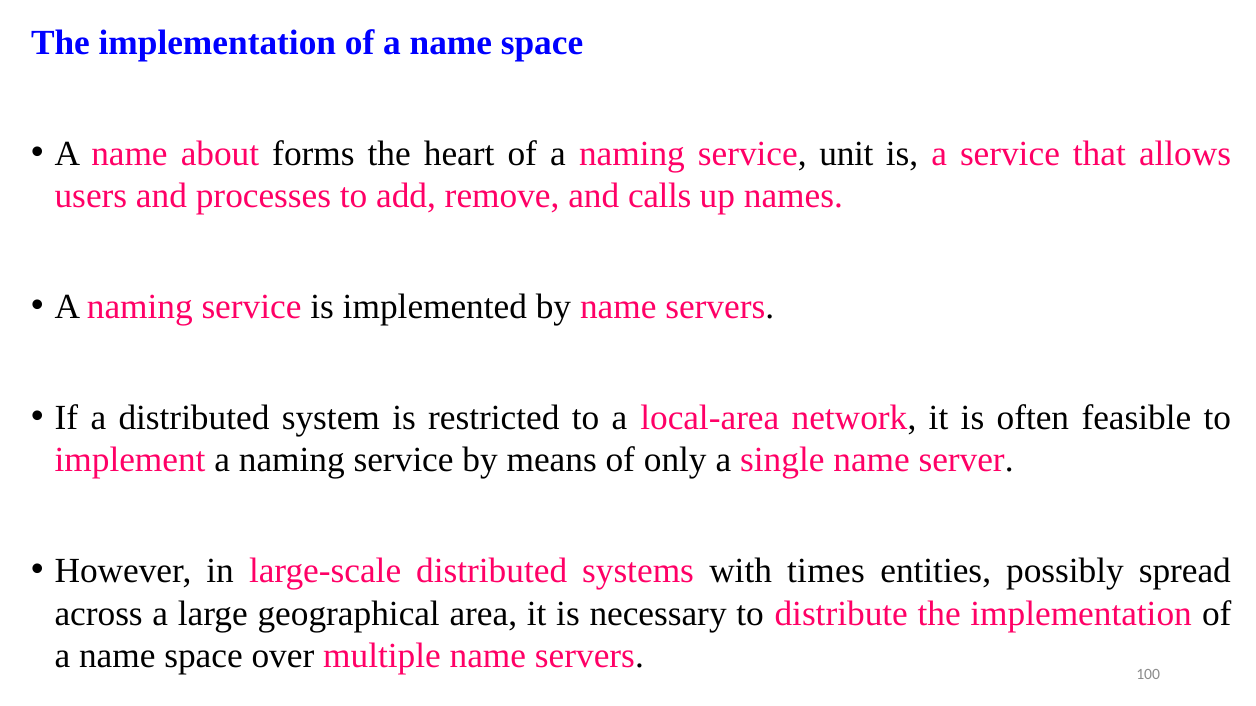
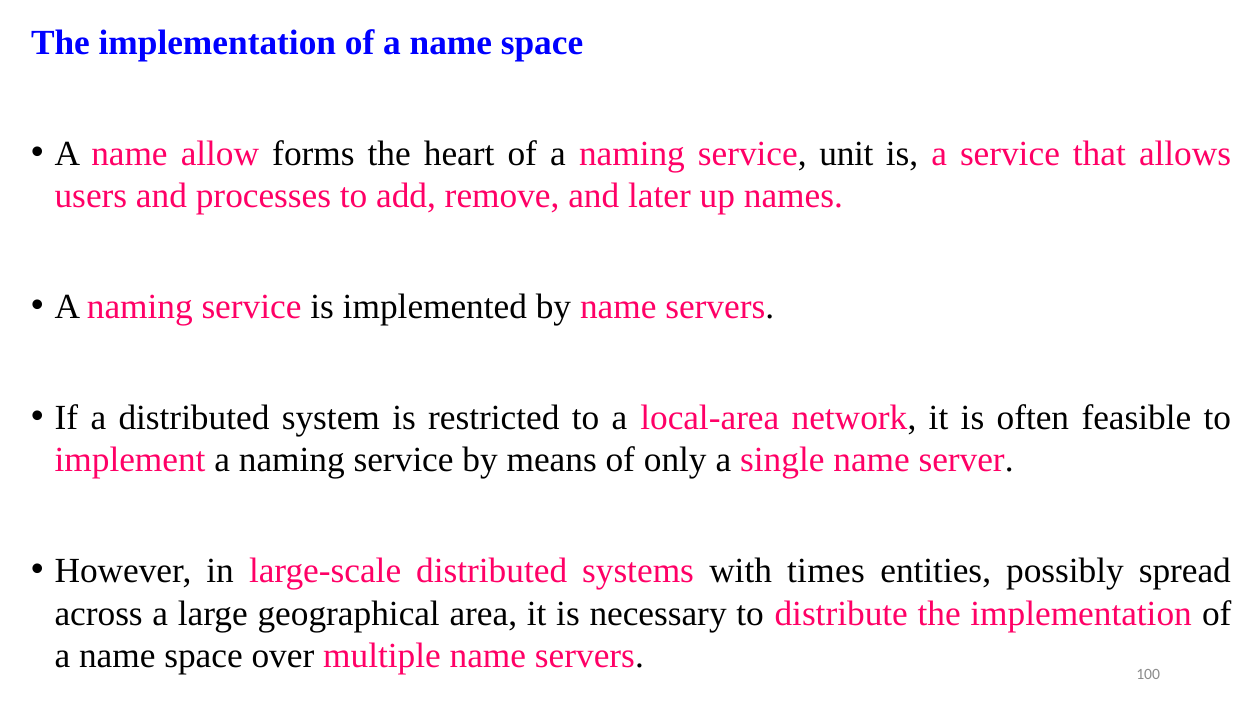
about: about -> allow (220, 153)
calls: calls -> later (659, 196)
